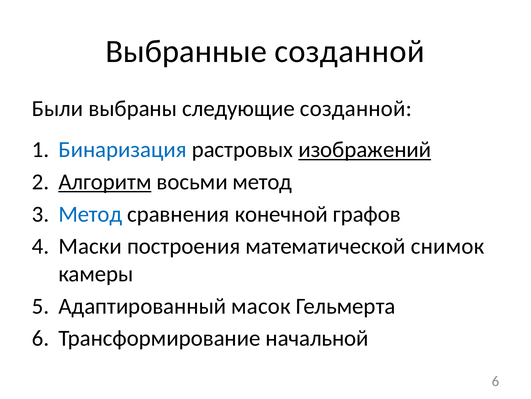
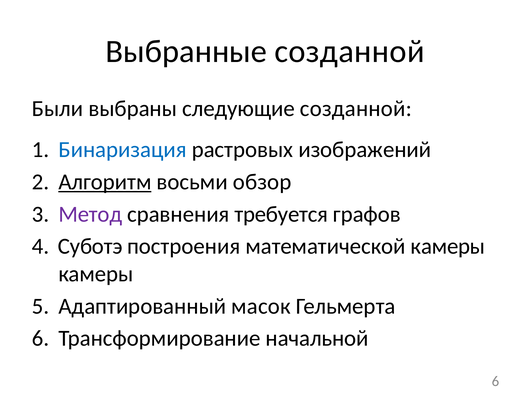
изображений underline: present -> none (365, 149)
восьми метод: метод -> обзор (262, 182)
Метод colour: blue -> purple (90, 214)
конечной: конечной -> требуется (281, 214)
Маски: Маски -> Суботэ (90, 246)
математической снимок: снимок -> камеры (448, 246)
